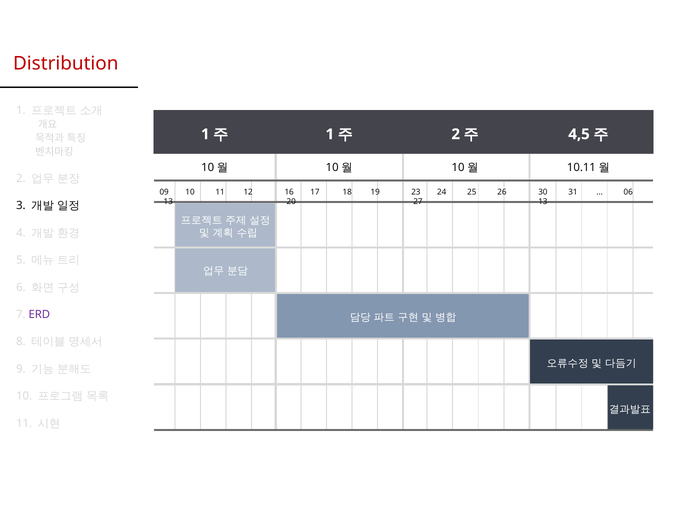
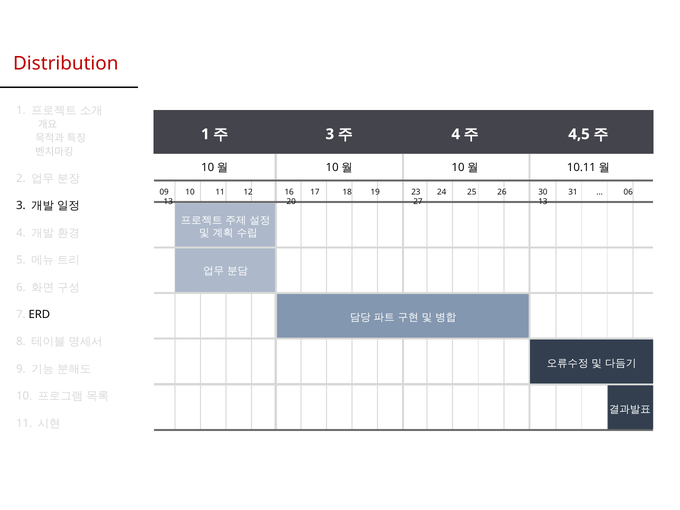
1: 1 -> 3 (330, 134)
2: 2 -> 4 (456, 134)
ERD colour: purple -> black (39, 315)
